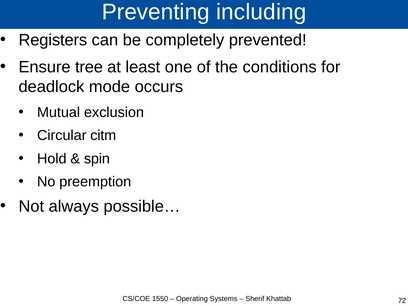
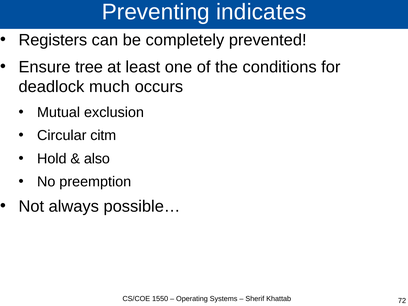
including: including -> indicates (261, 12)
mode: mode -> much (109, 87)
spin: spin -> also (97, 159)
